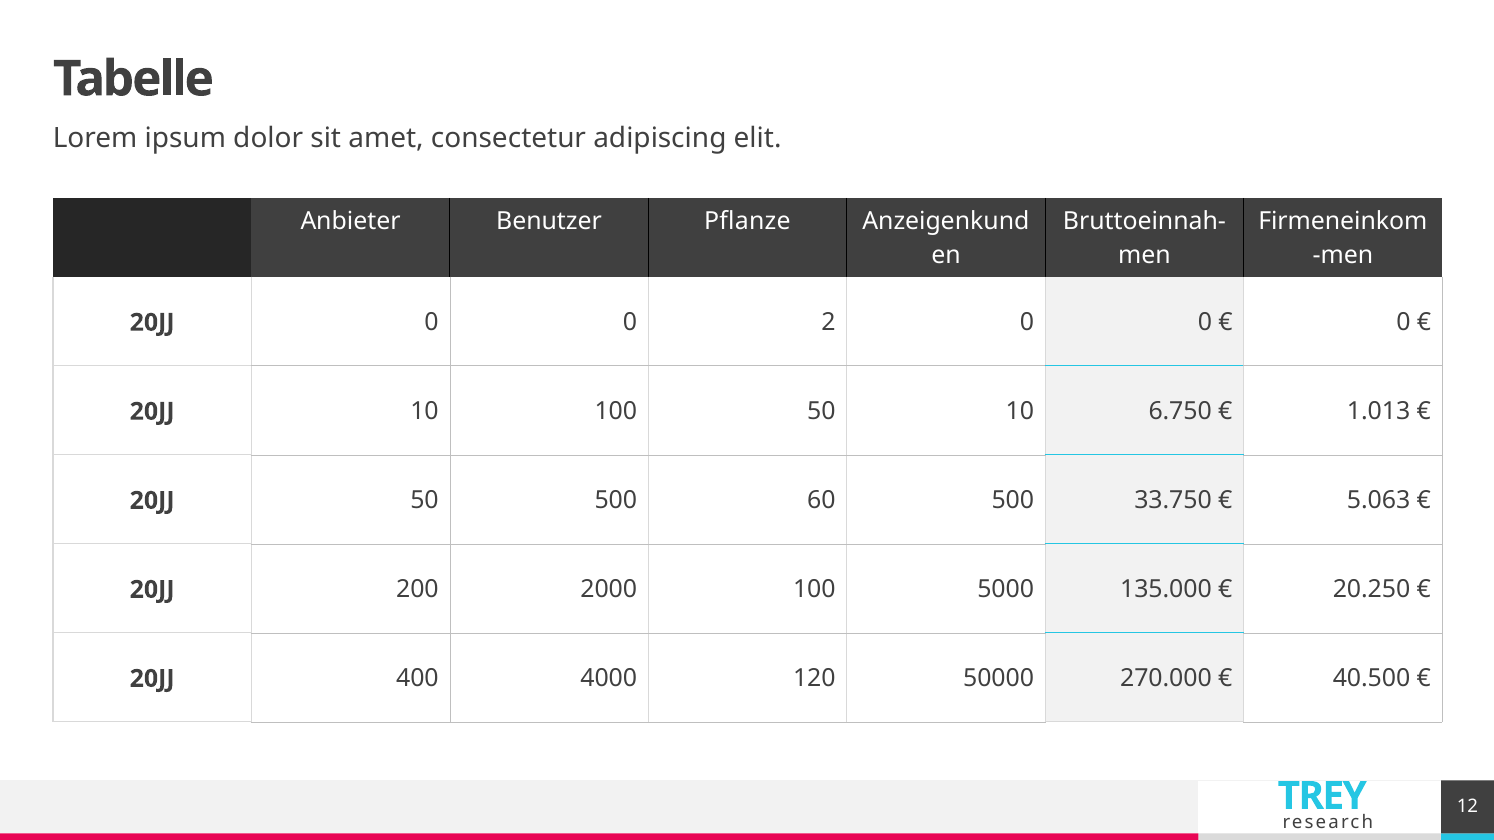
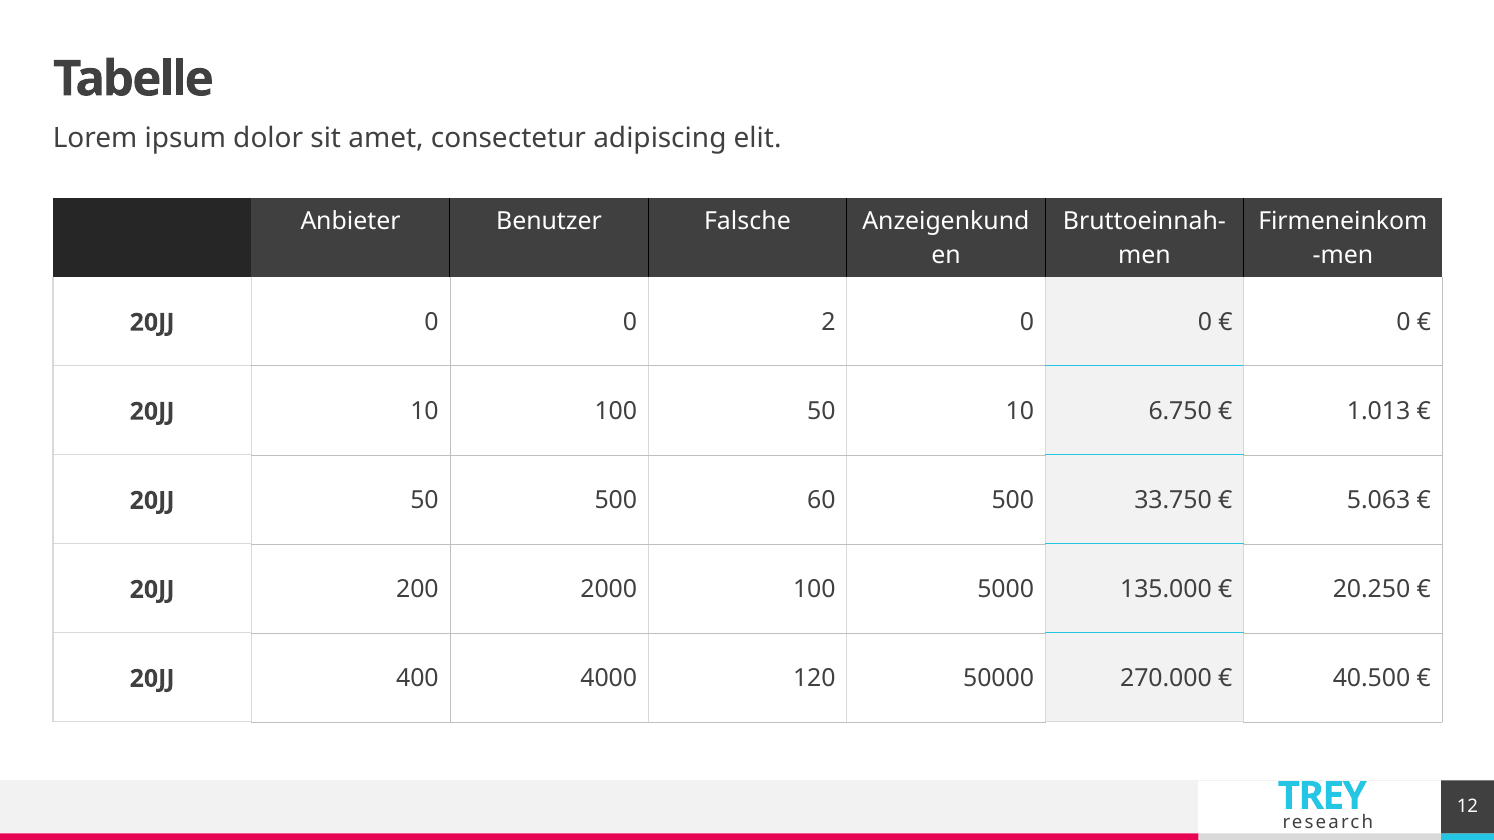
Pflanze: Pflanze -> Falsche (747, 222)
